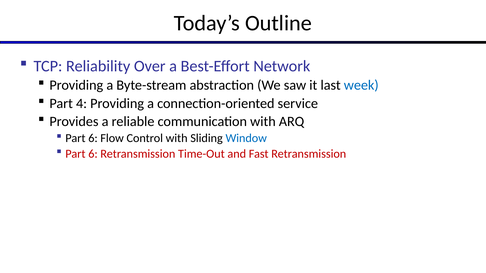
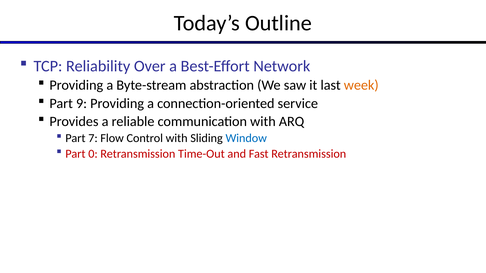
week colour: blue -> orange (361, 85)
4: 4 -> 9 (82, 104)
6: 6 -> 7 (93, 138)
6: 6 -> 0 (93, 154)
